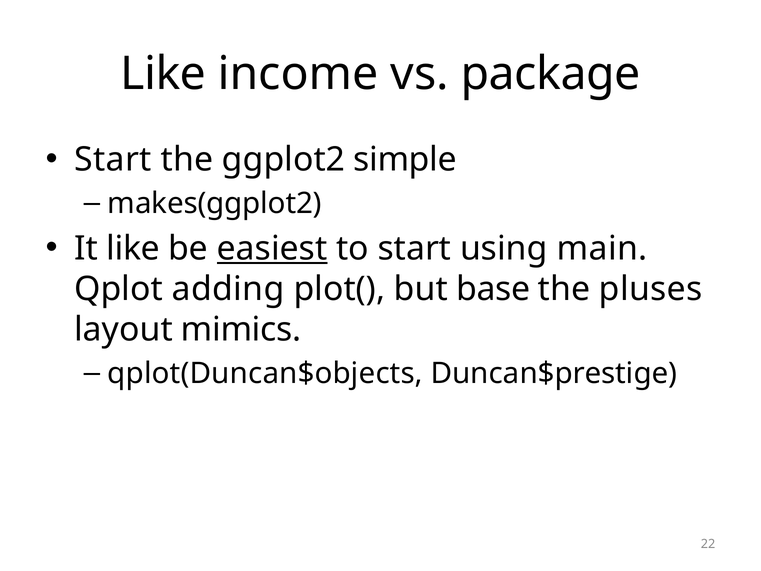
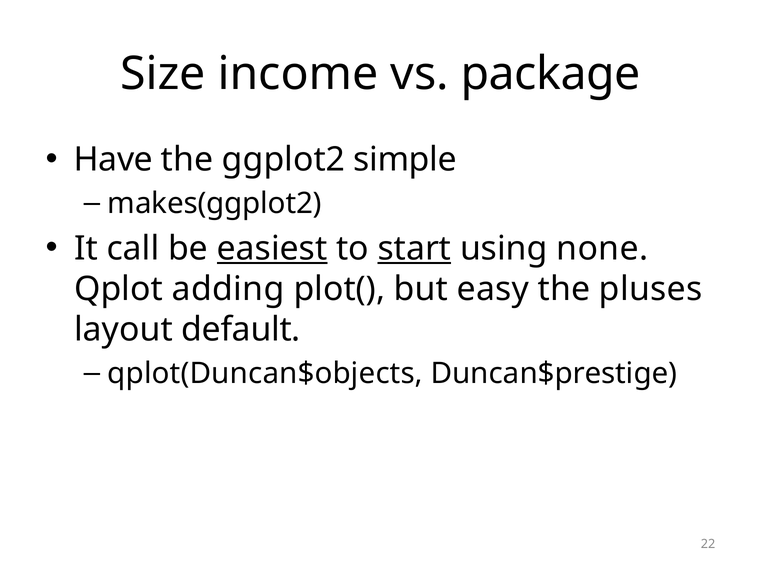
Like: Like -> Size (163, 74)
Start: Start -> Have (113, 160)
It like: like -> call (133, 248)
start underline: none -> present (414, 248)
main: main -> none (602, 248)
base: base -> easy (493, 289)
mimics: mimics -> default (241, 330)
